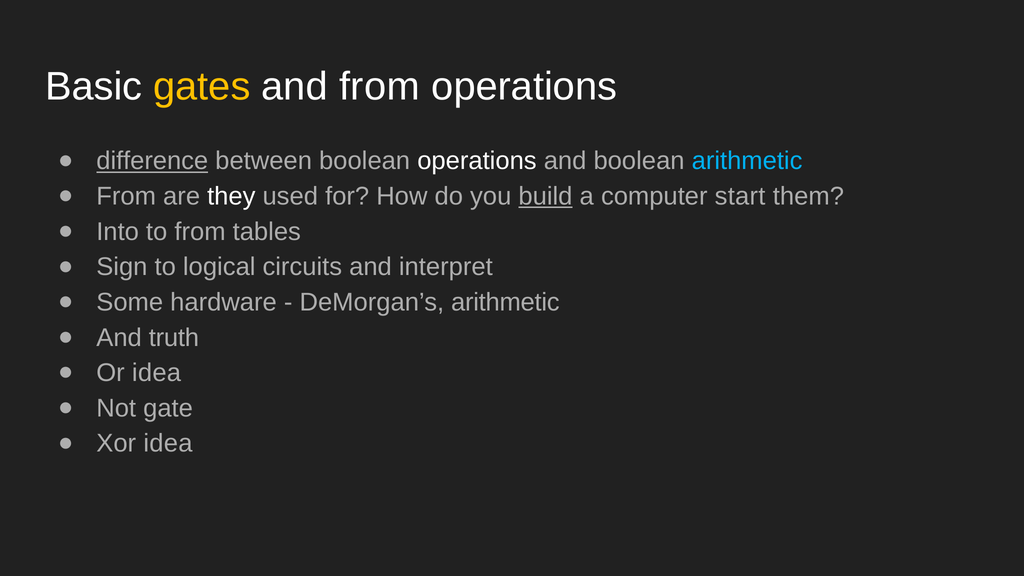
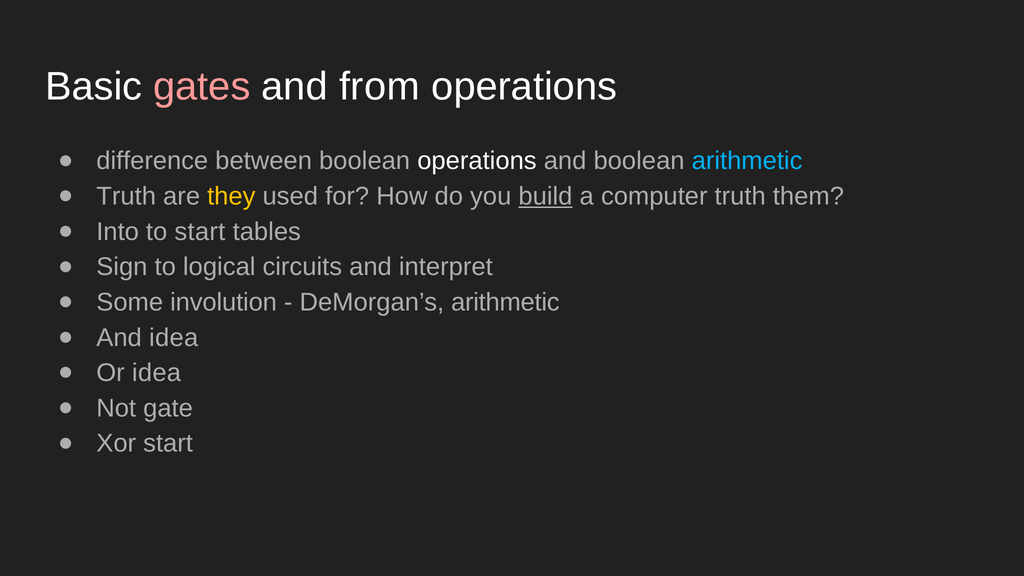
gates colour: yellow -> pink (202, 87)
difference underline: present -> none (152, 161)
From: From -> Truth (126, 196)
they colour: white -> yellow (231, 196)
computer start: start -> truth (740, 196)
to from: from -> start (200, 232)
hardware: hardware -> involution (224, 302)
And truth: truth -> idea (174, 338)
Xor idea: idea -> start (168, 444)
